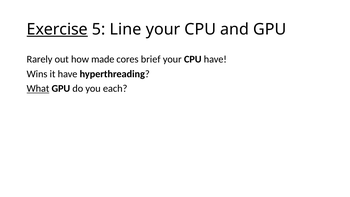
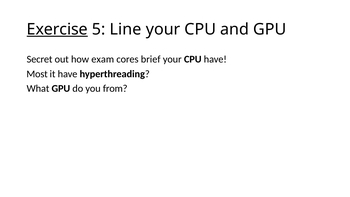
Rarely: Rarely -> Secret (40, 59)
made: made -> exam (103, 59)
Wins: Wins -> Most (37, 74)
What underline: present -> none (38, 89)
each: each -> from (115, 89)
